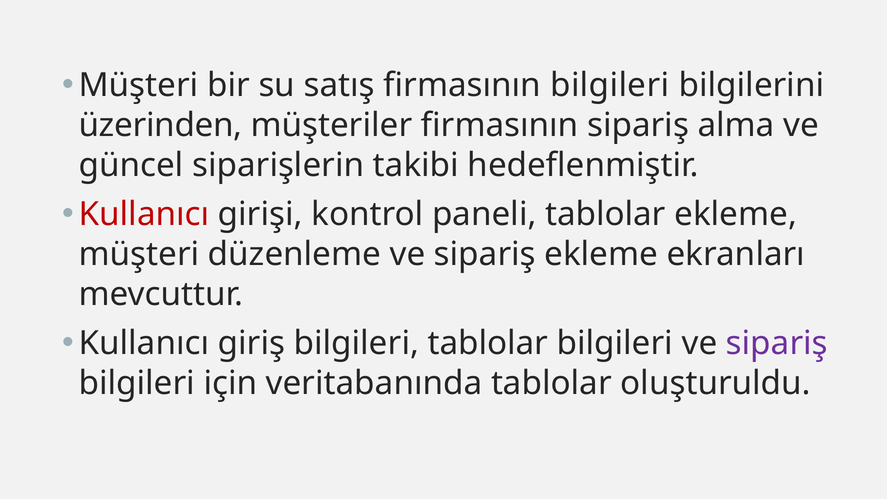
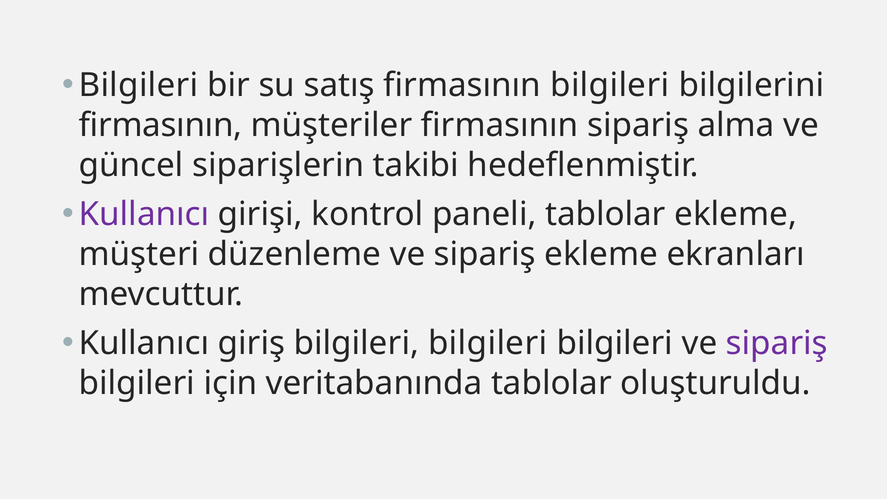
Müşteri: Müşteri -> Bilgileri (139, 85)
üzerinden: üzerinden -> firmasının (161, 125)
Kullanıcı colour: red -> purple (144, 214)
giriş bilgileri tablolar: tablolar -> bilgileri (488, 343)
